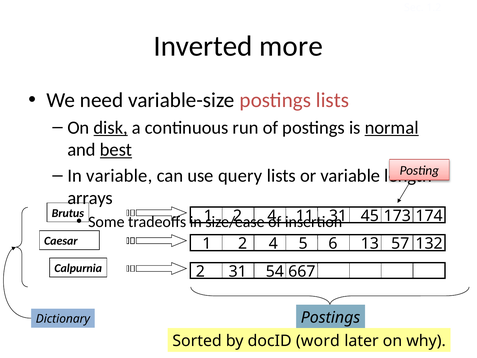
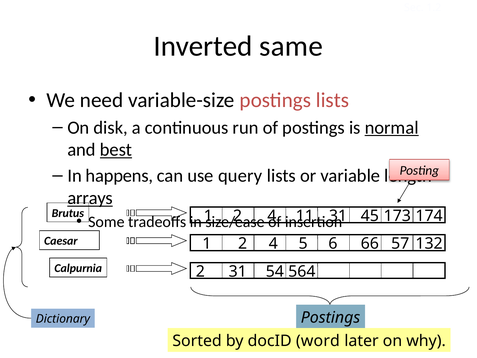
more: more -> same (291, 46)
disk underline: present -> none (111, 127)
In variable: variable -> happens (119, 176)
arrays underline: none -> present (90, 198)
13: 13 -> 66 (370, 244)
667: 667 -> 564 (302, 271)
